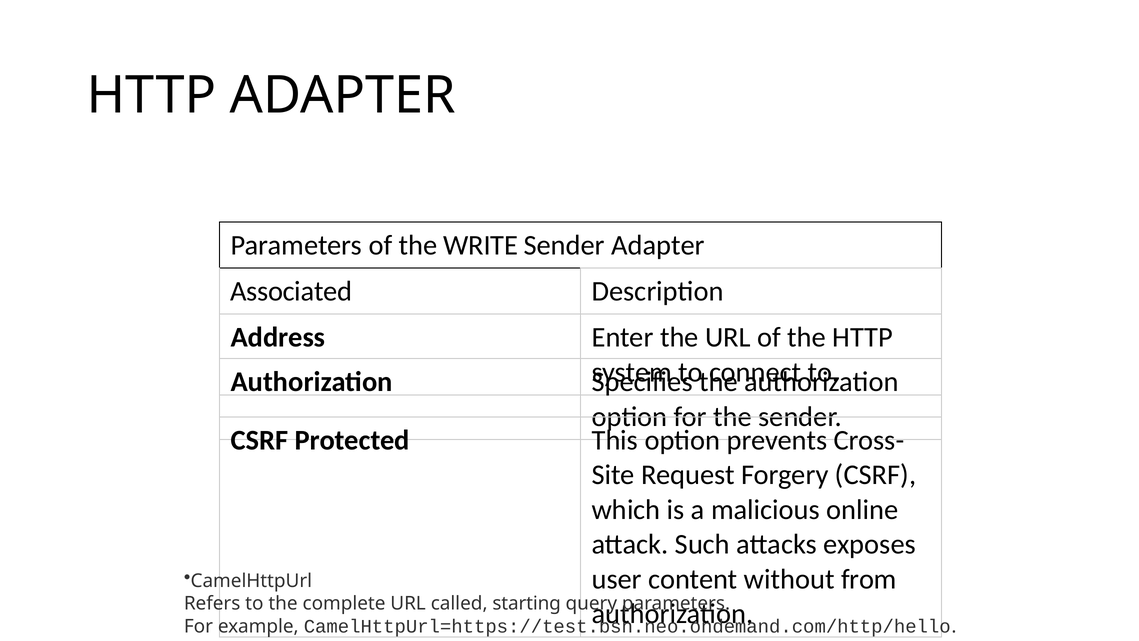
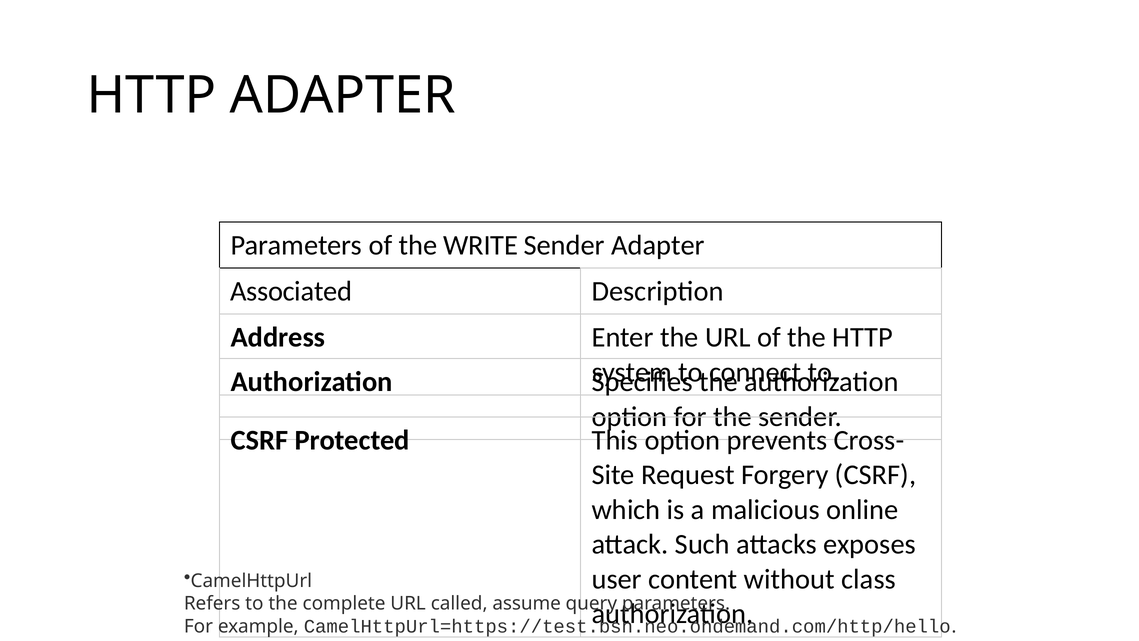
from: from -> class (869, 579)
starting: starting -> assume (527, 603)
